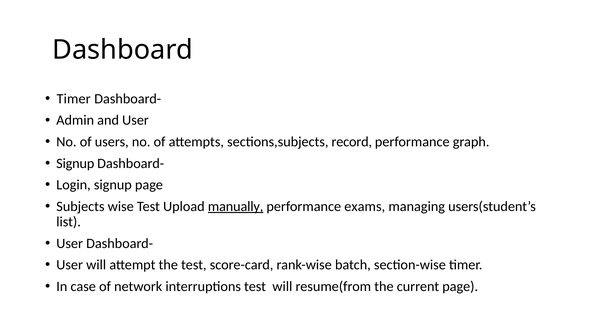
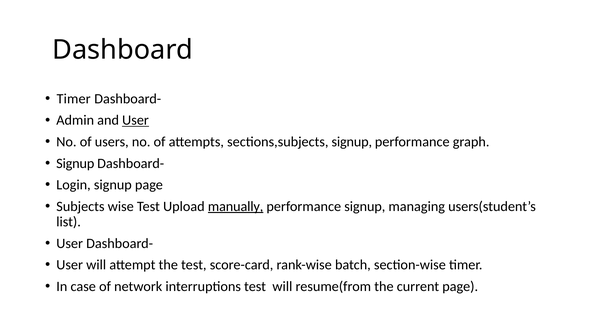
User underline: none -> present (136, 120)
sections,subjects record: record -> signup (352, 142)
performance exams: exams -> signup (365, 206)
